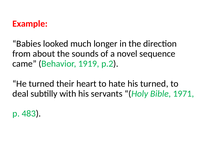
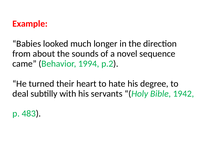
1919: 1919 -> 1994 (89, 64)
his turned: turned -> degree (154, 84)
1971: 1971 -> 1942 (184, 94)
